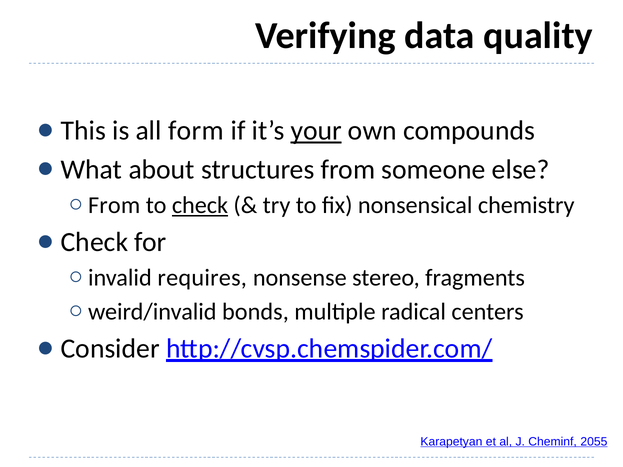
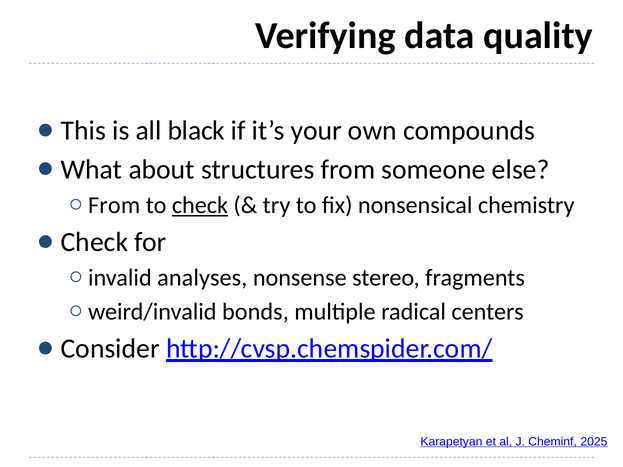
form: form -> black (196, 131)
your underline: present -> none (316, 131)
requires: requires -> analyses (202, 278)
2055: 2055 -> 2025 (594, 442)
